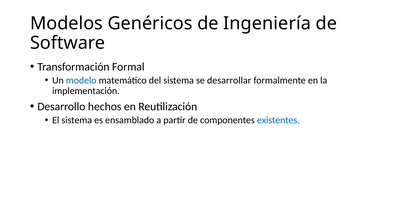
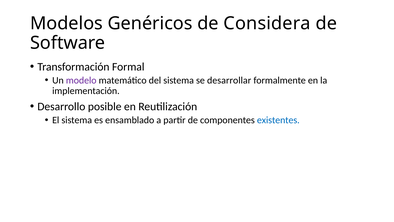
Ingeniería: Ingeniería -> Considera (267, 23)
modelo colour: blue -> purple (81, 80)
hechos: hechos -> posible (105, 106)
